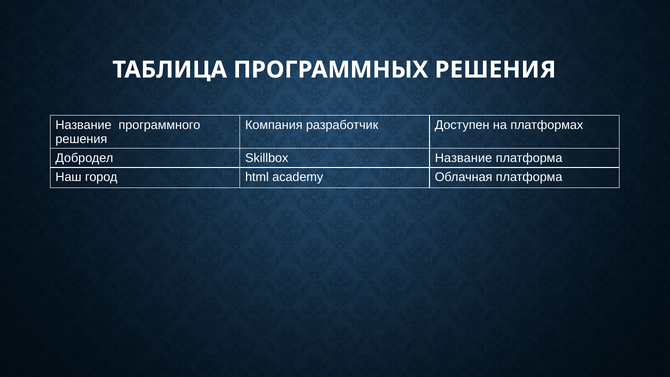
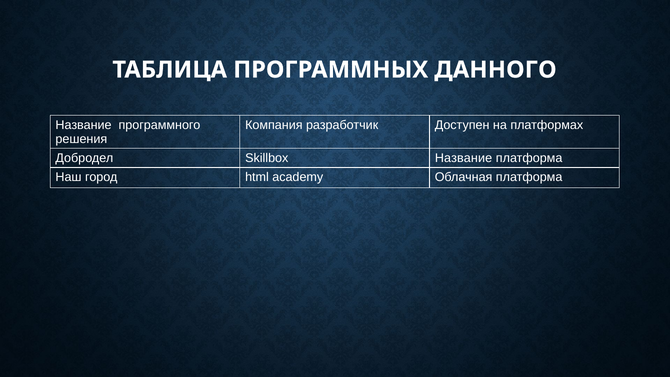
ПРОГРАММНЫХ РЕШЕНИЯ: РЕШЕНИЯ -> ДАННОГО (495, 70)
